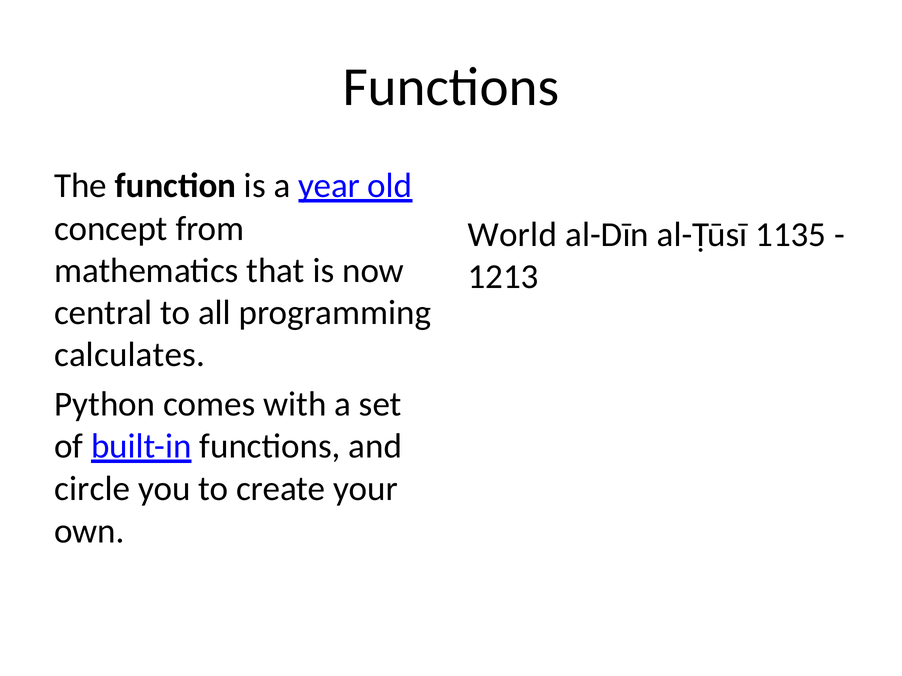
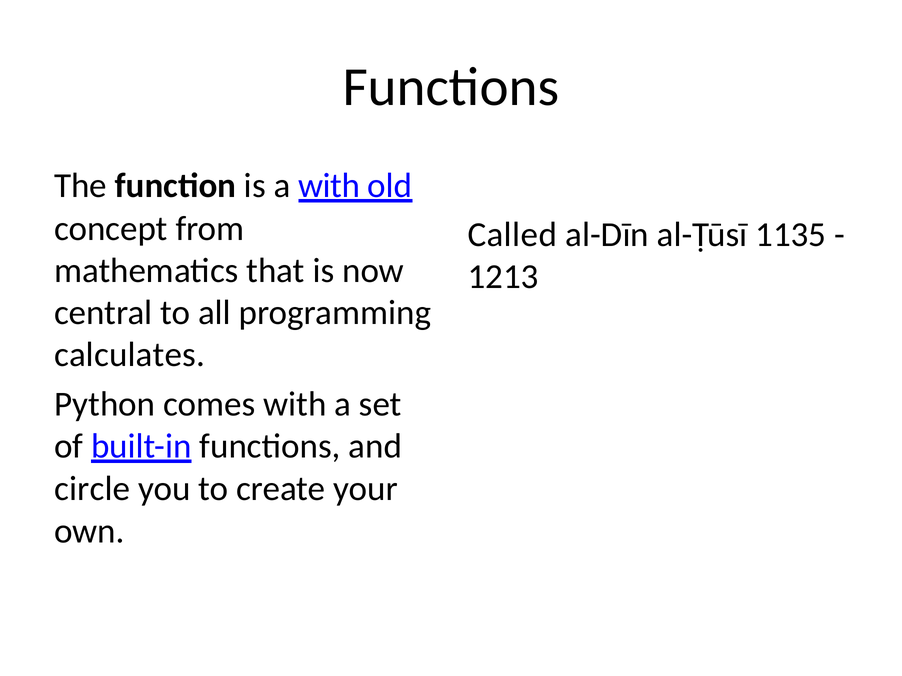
a year: year -> with (329, 186)
World: World -> Called (512, 235)
